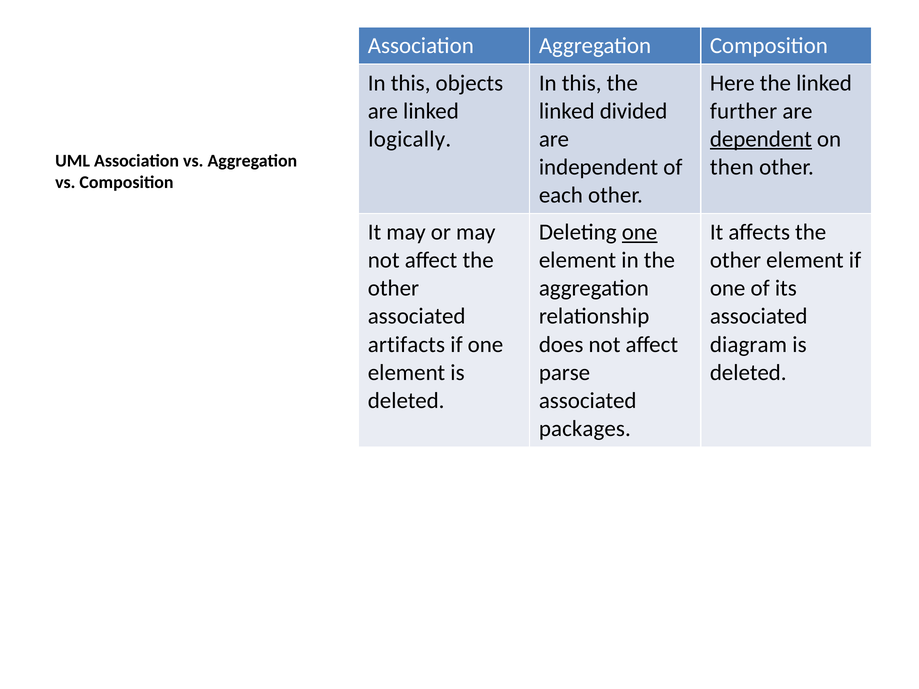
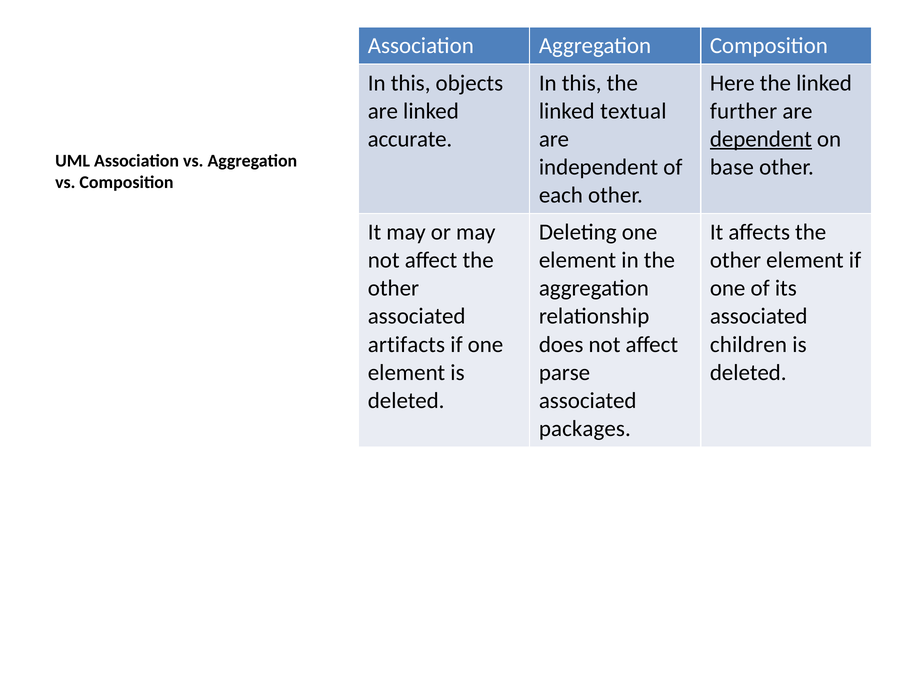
divided: divided -> textual (633, 111)
logically: logically -> accurate (410, 139)
then: then -> base (732, 167)
one underline: present -> none (640, 232)
diagram: diagram -> children (748, 345)
